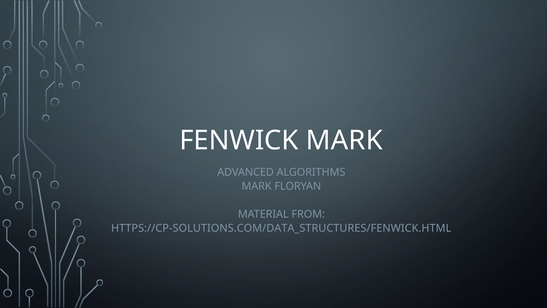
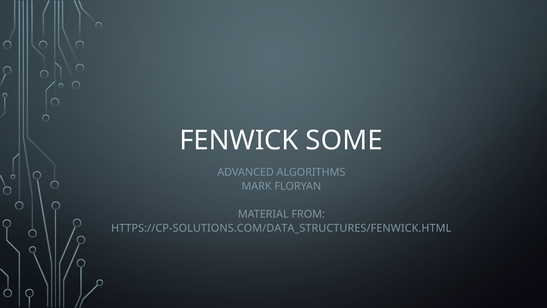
FENWICK MARK: MARK -> SOME (344, 140)
